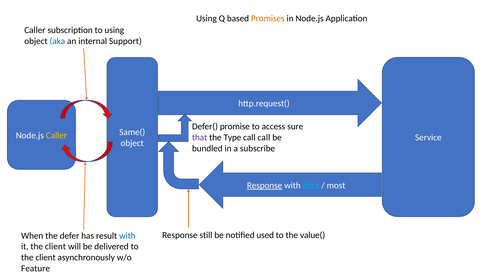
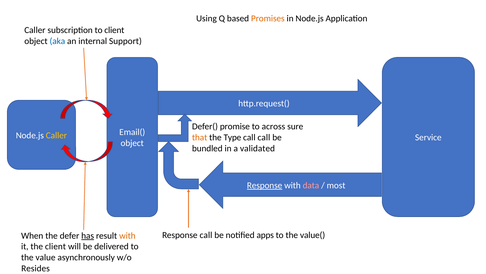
to using: using -> client (114, 30)
access: access -> across (273, 126)
Same(: Same( -> Email( (132, 132)
that colour: purple -> orange (200, 137)
subscribe: subscribe -> validated (257, 148)
data colour: light blue -> pink (311, 185)
Response still: still -> call (206, 235)
used: used -> apps (265, 235)
has underline: none -> present (88, 235)
with colour: blue -> orange (127, 235)
client: client -> value (46, 257)
Feature: Feature -> Resides (36, 268)
